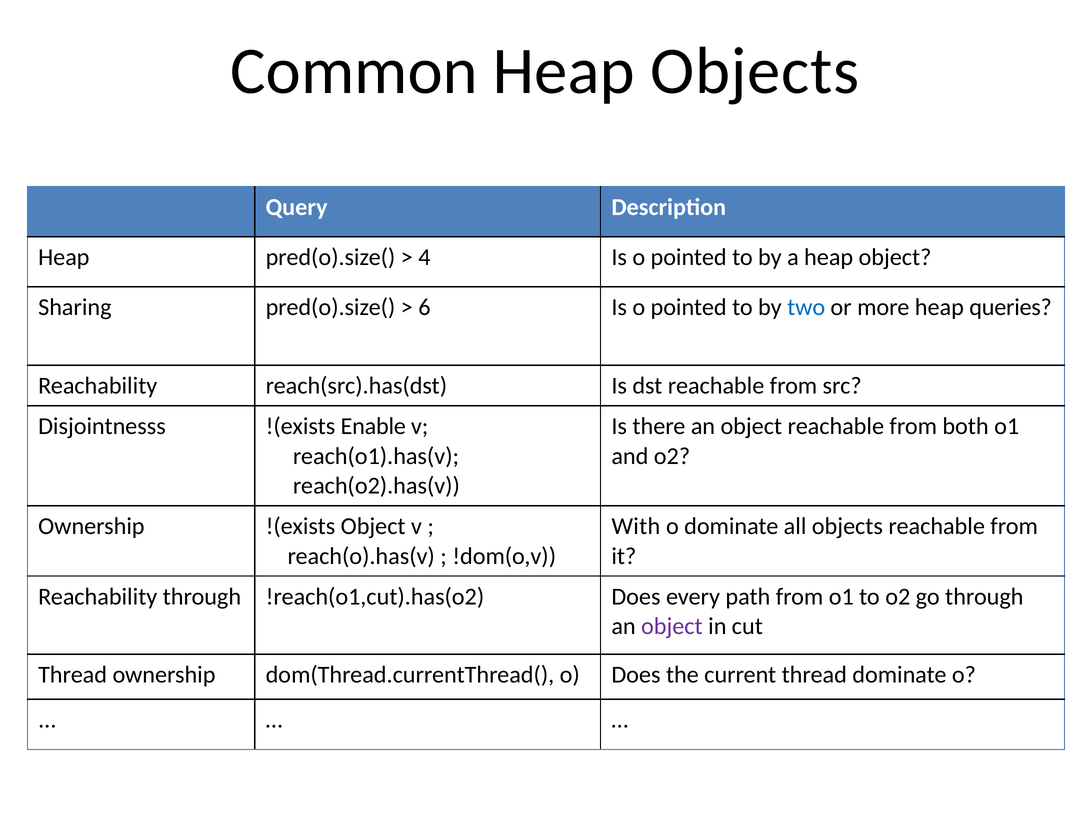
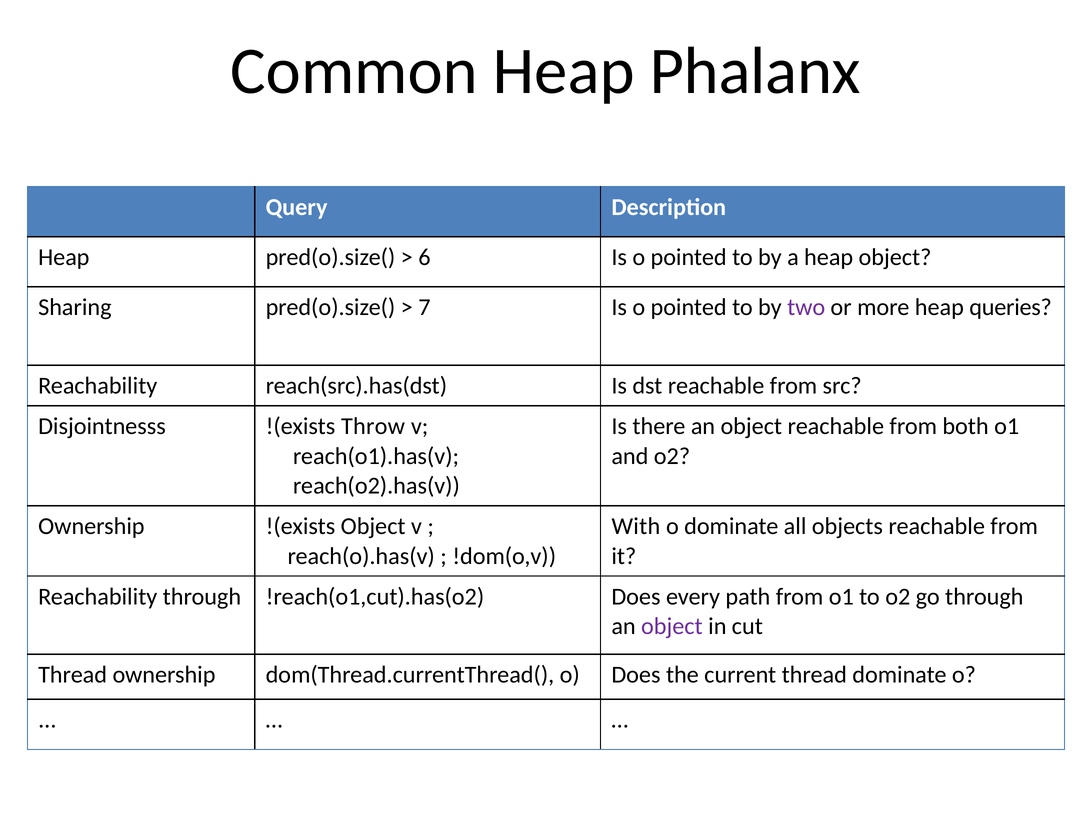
Heap Objects: Objects -> Phalanx (755, 71)
4: 4 -> 6 (424, 257)
6: 6 -> 7 (424, 307)
two colour: blue -> purple (806, 307)
Enable: Enable -> Throw (373, 426)
